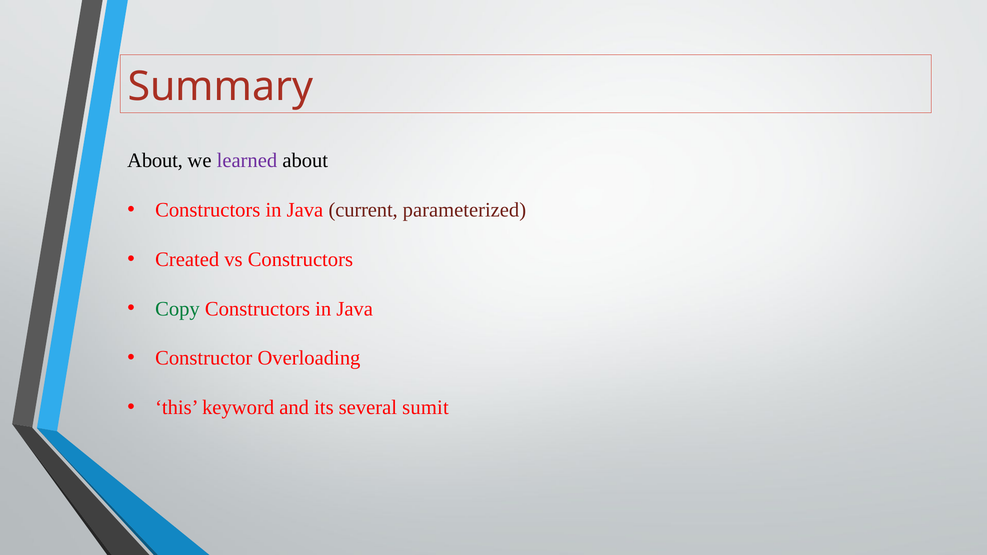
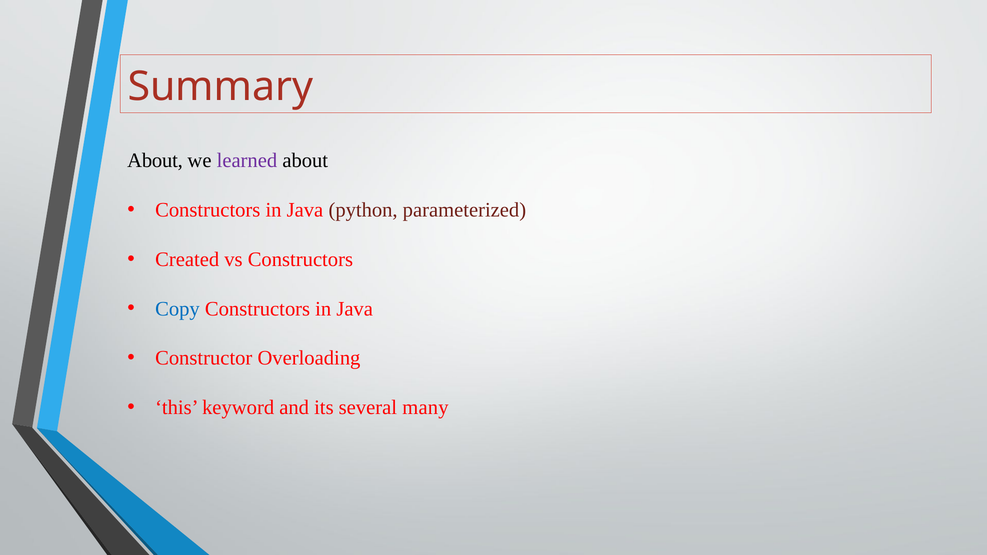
current: current -> python (363, 210)
Copy colour: green -> blue (177, 309)
sumit: sumit -> many (425, 408)
